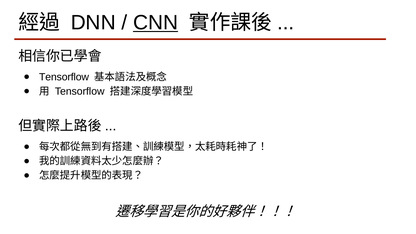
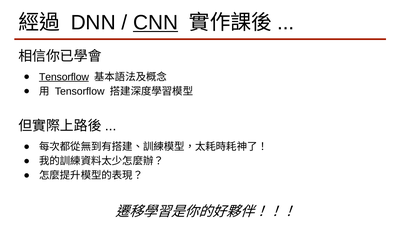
Tensorflow underline: none -> present (64, 77)
